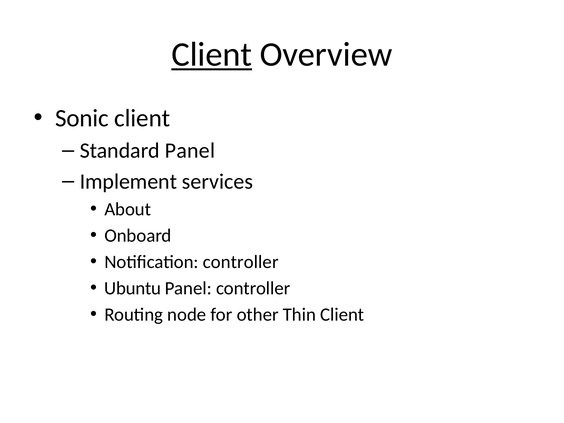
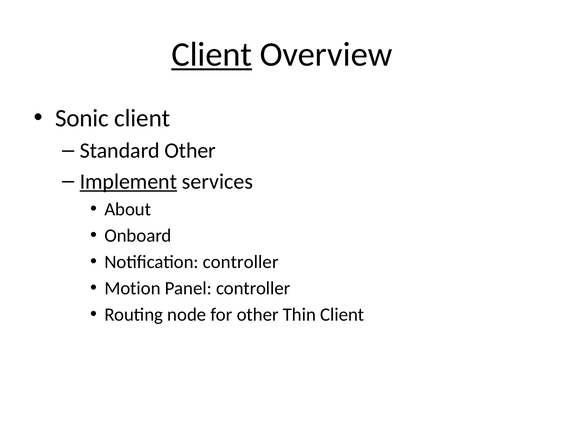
Standard Panel: Panel -> Other (190, 151)
Implement underline: none -> present (128, 181)
Ubuntu: Ubuntu -> Motion (133, 288)
